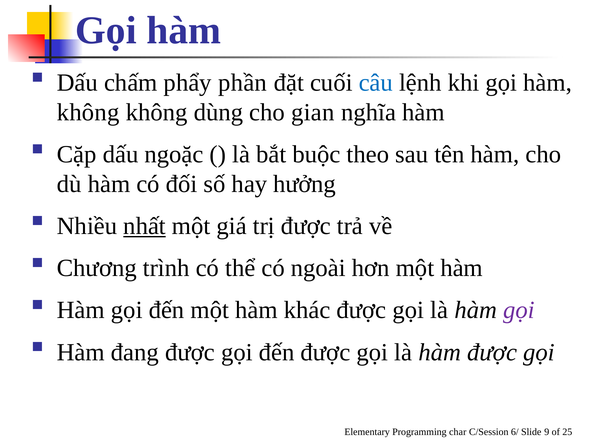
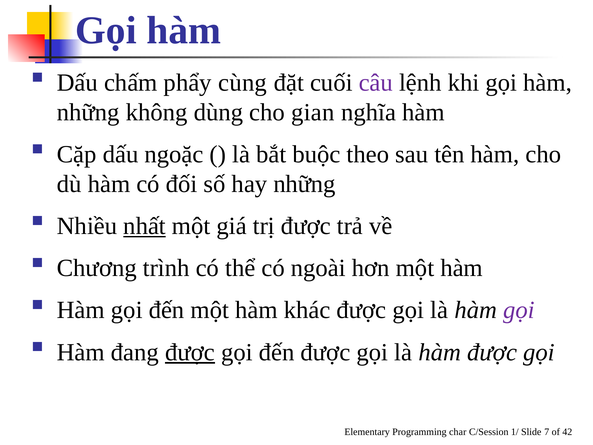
phần: phần -> cùng (243, 83)
câu colour: blue -> purple (376, 83)
không: không -> những (88, 112)
hay hưởng: hưởng -> những (304, 184)
được underline: none -> present (190, 352)
6/: 6/ -> 1/ (515, 432)
9: 9 -> 7 (547, 432)
25: 25 -> 42 (567, 432)
